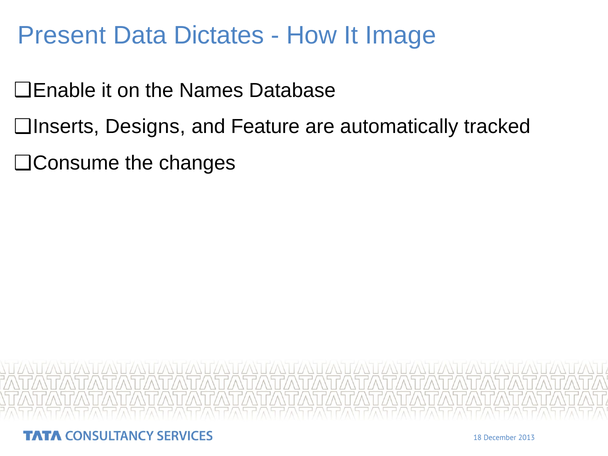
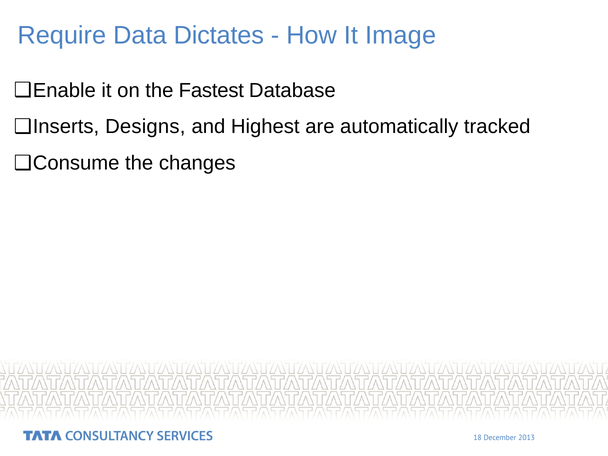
Present: Present -> Require (62, 35)
Names: Names -> Fastest (211, 90)
Feature: Feature -> Highest (265, 127)
